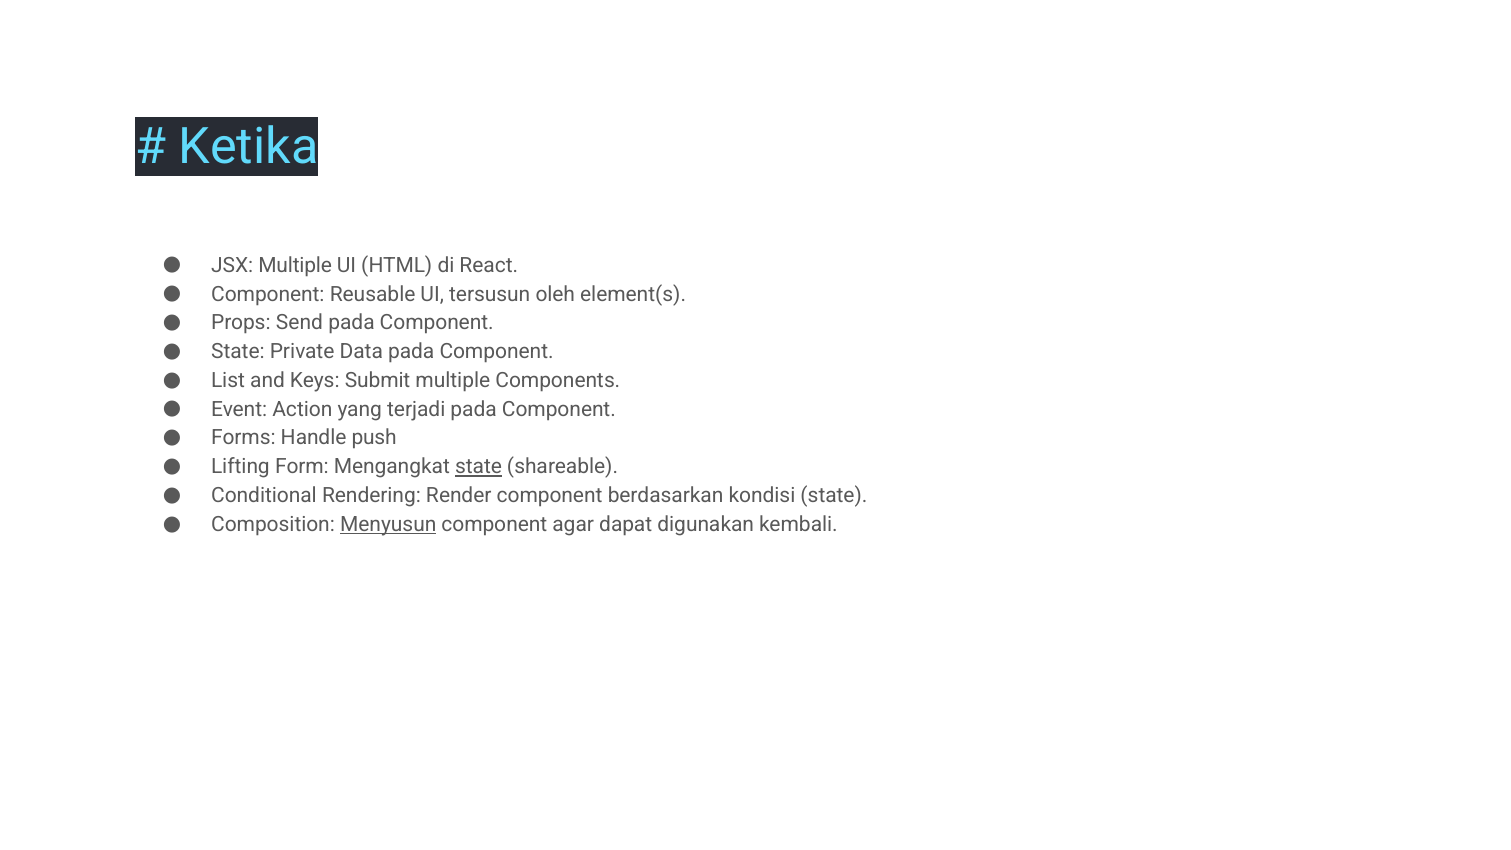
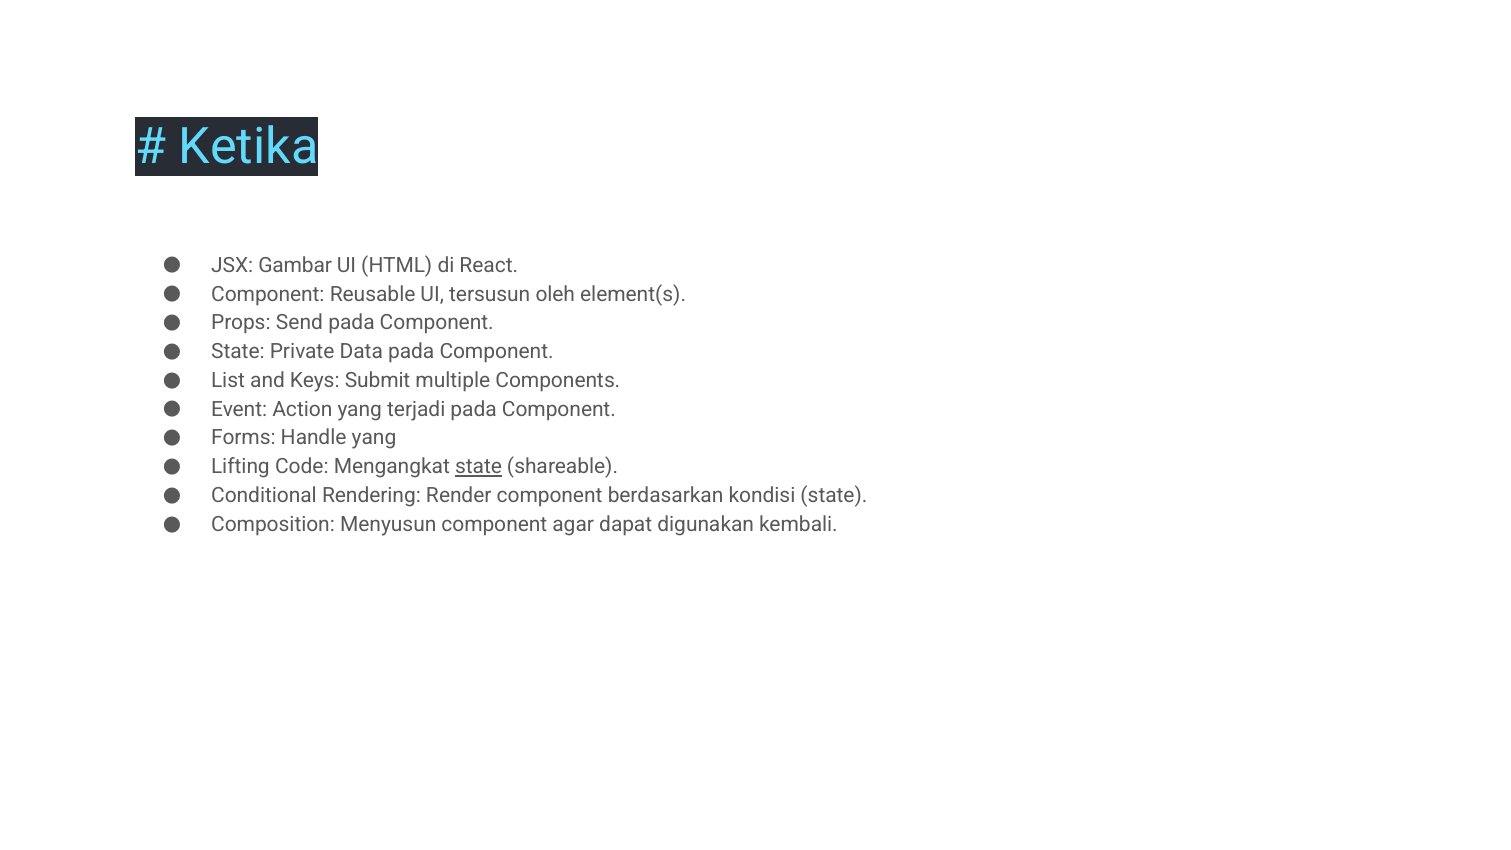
JSX Multiple: Multiple -> Gambar (295, 265)
Handle push: push -> yang (374, 438)
Form: Form -> Code (302, 467)
Menyusun underline: present -> none (388, 524)
